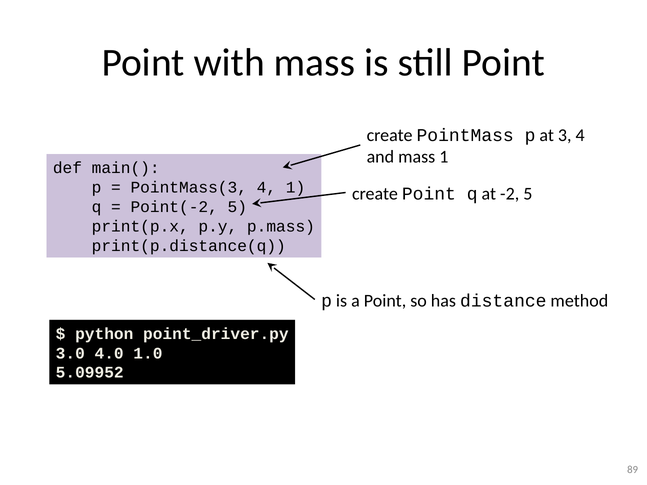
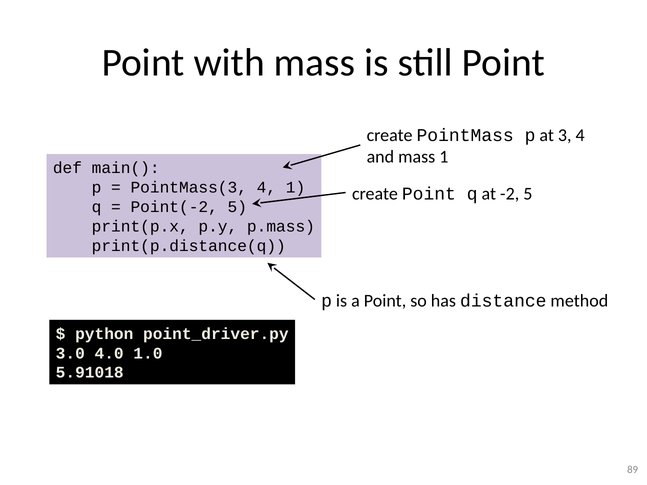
5.09952: 5.09952 -> 5.91018 (90, 373)
